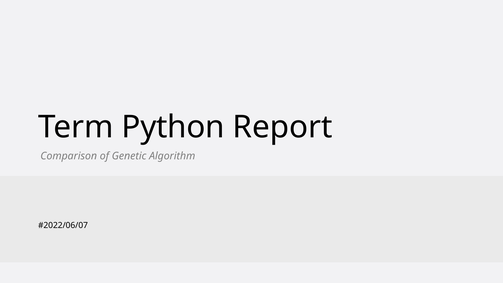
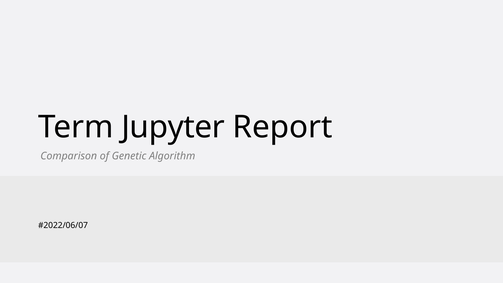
Python: Python -> Jupyter (173, 127)
